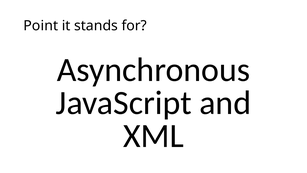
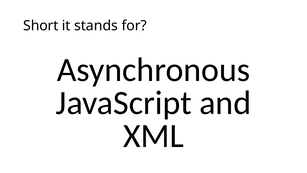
Point: Point -> Short (41, 26)
